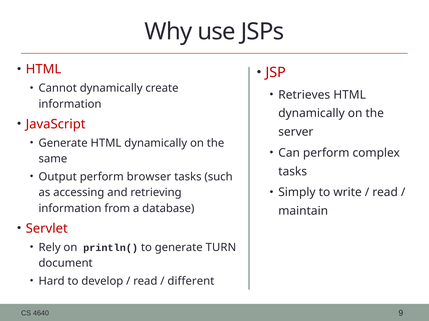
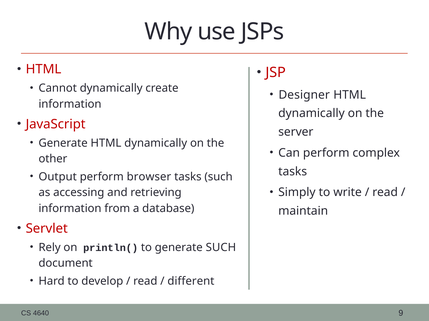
Retrieves: Retrieves -> Designer (304, 95)
same: same -> other (53, 159)
generate TURN: TURN -> SUCH (221, 248)
